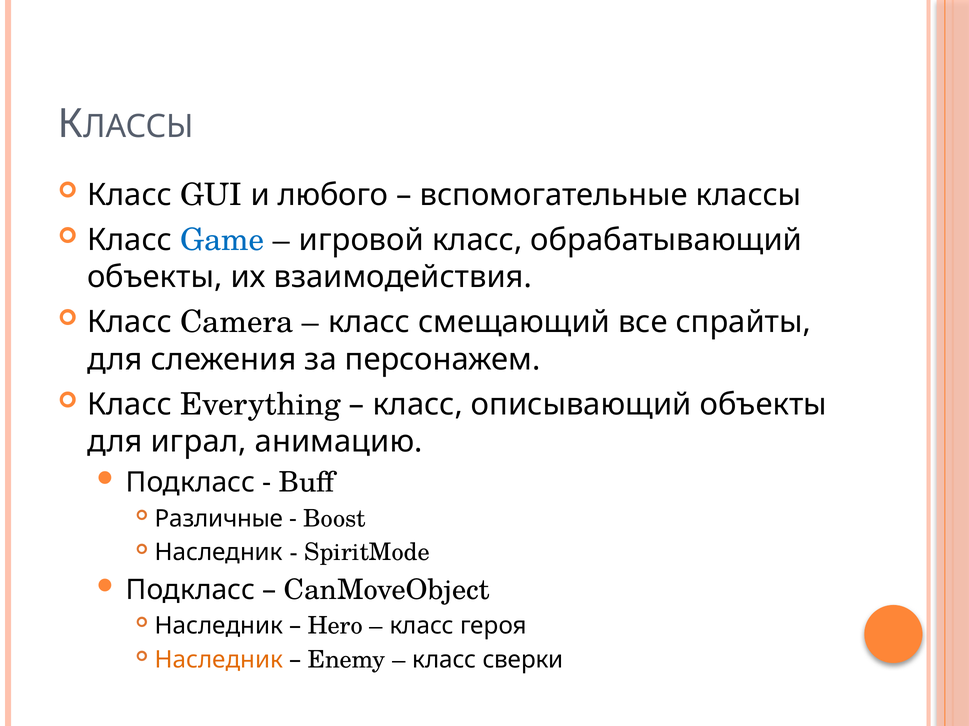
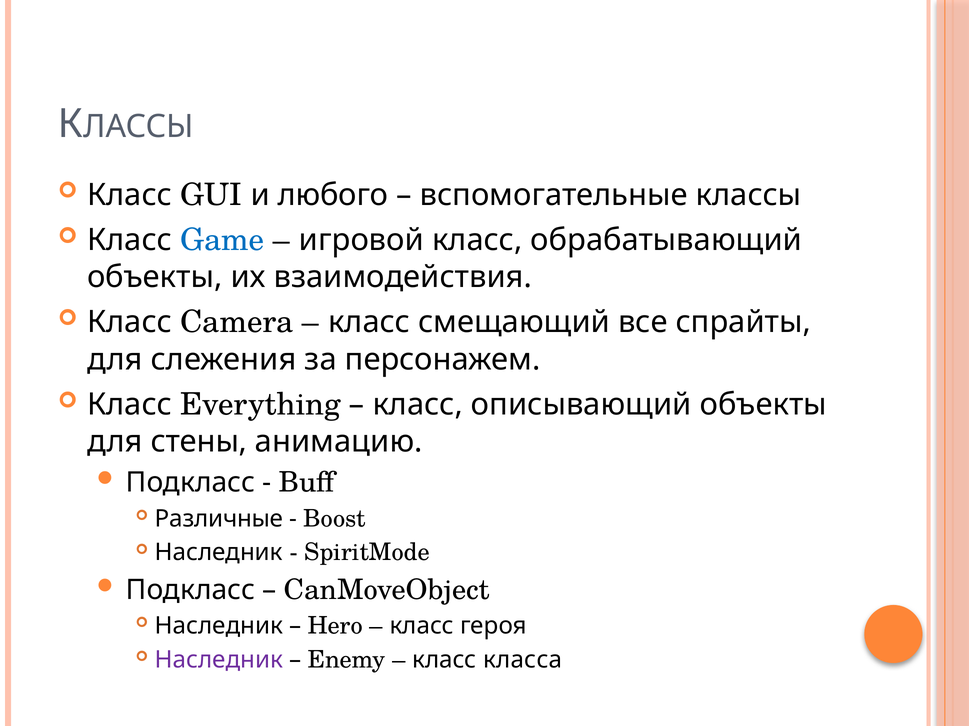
играл: играл -> стены (199, 442)
Наследник colour: orange -> purple (219, 660)
сверки: сверки -> класса (523, 660)
